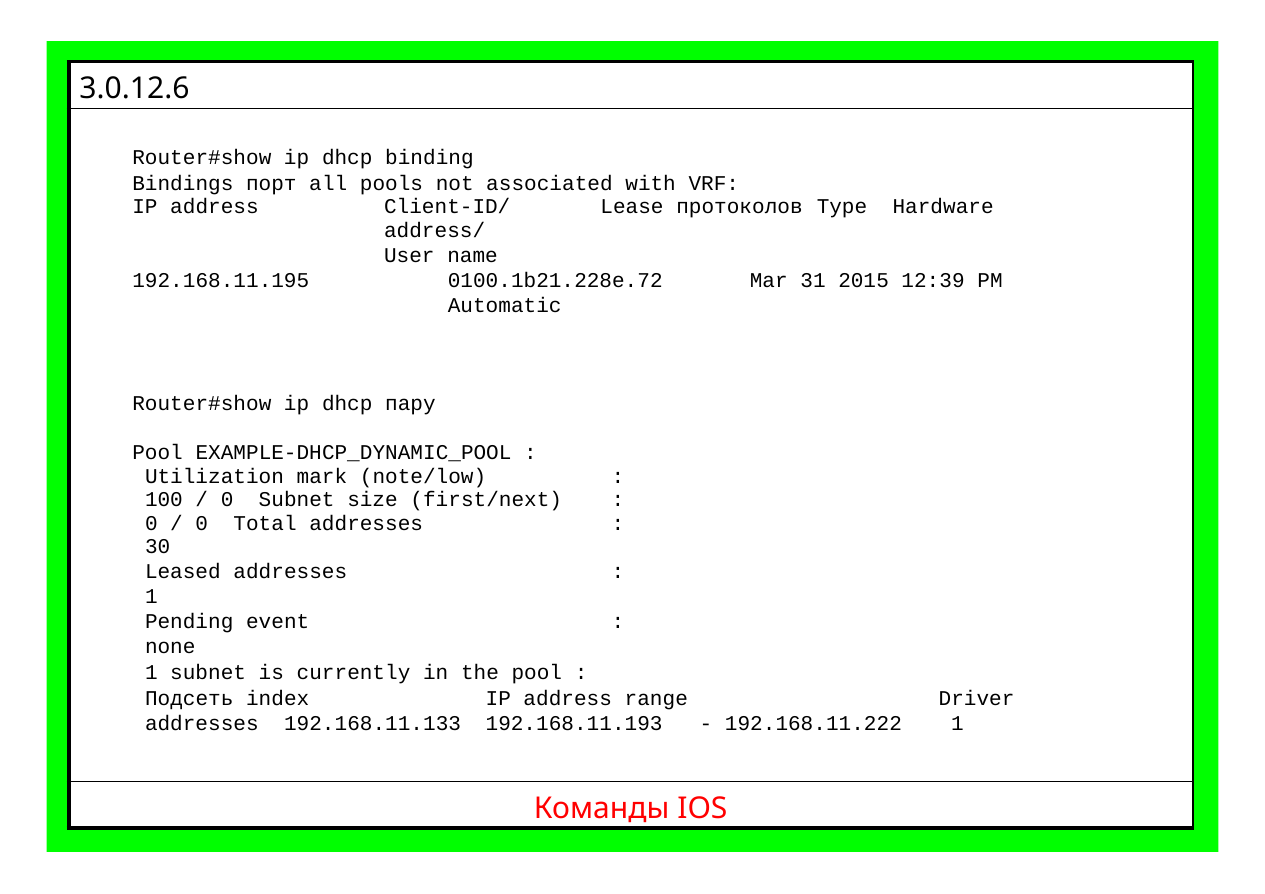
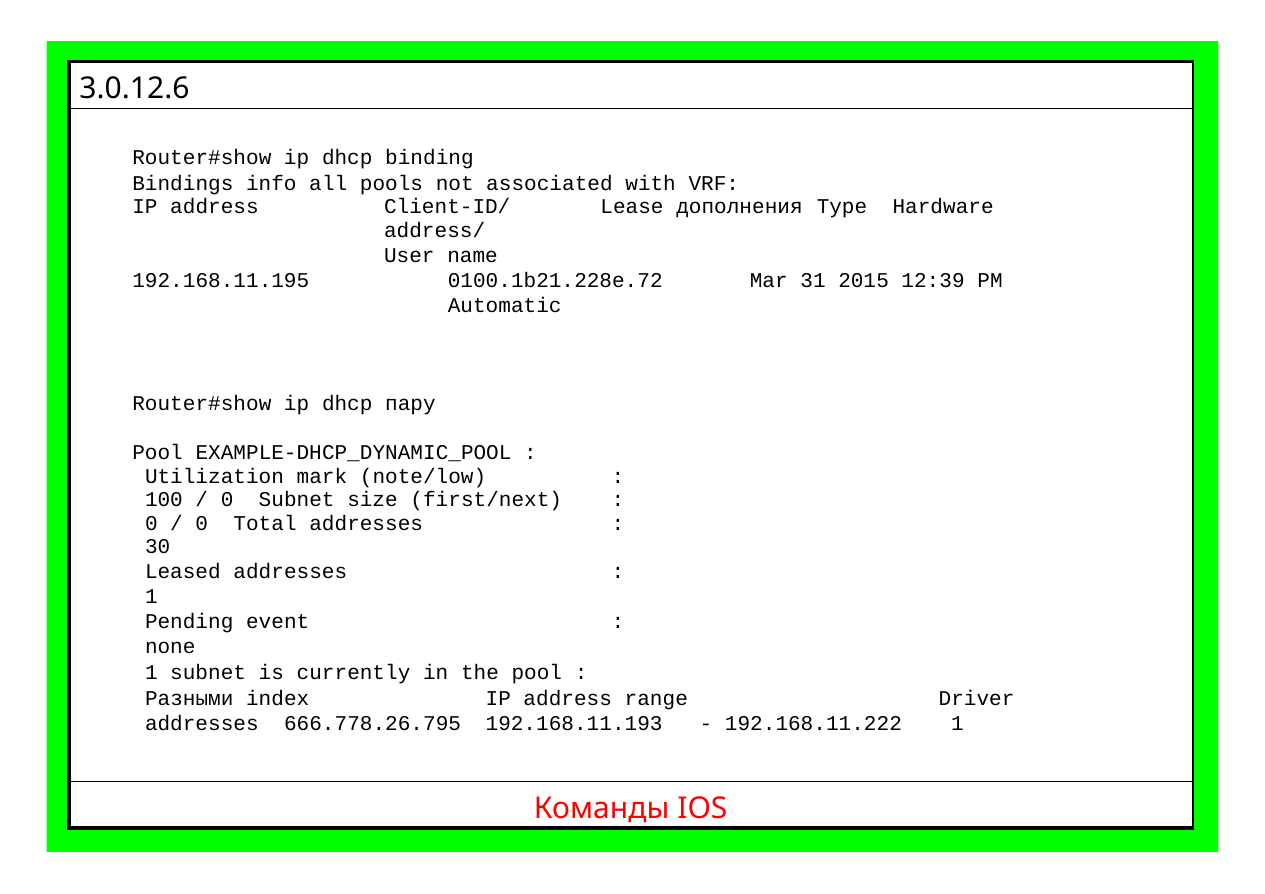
порт: порт -> info (271, 183)
протоколов: протоколов -> дополнения (739, 207)
Подсеть: Подсеть -> Разными (189, 699)
192.168.11.133: 192.168.11.133 -> 666.778.26.795 (373, 724)
